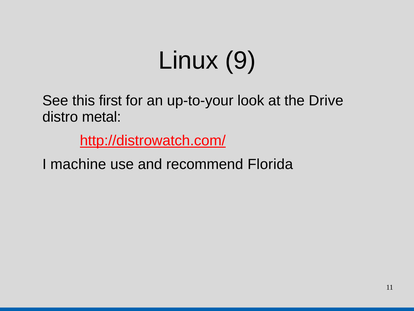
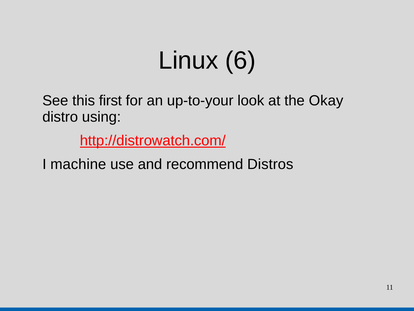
9: 9 -> 6 (240, 61)
Drive: Drive -> Okay (326, 101)
metal: metal -> using (101, 117)
Florida: Florida -> Distros (270, 164)
